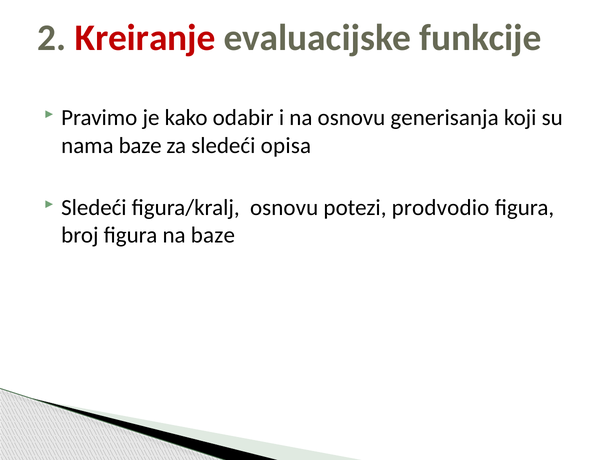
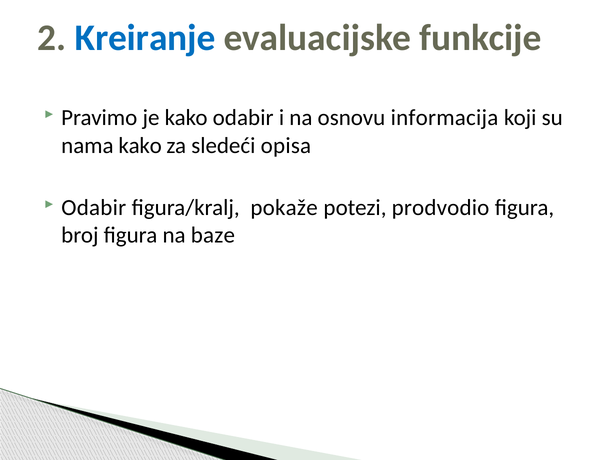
Kreiranje colour: red -> blue (145, 38)
generisanja: generisanja -> informacija (444, 118)
nama baze: baze -> kako (140, 145)
Sledeći: Sledeći -> Odabir (94, 207)
figura/kralj osnovu: osnovu -> pokaže (284, 207)
